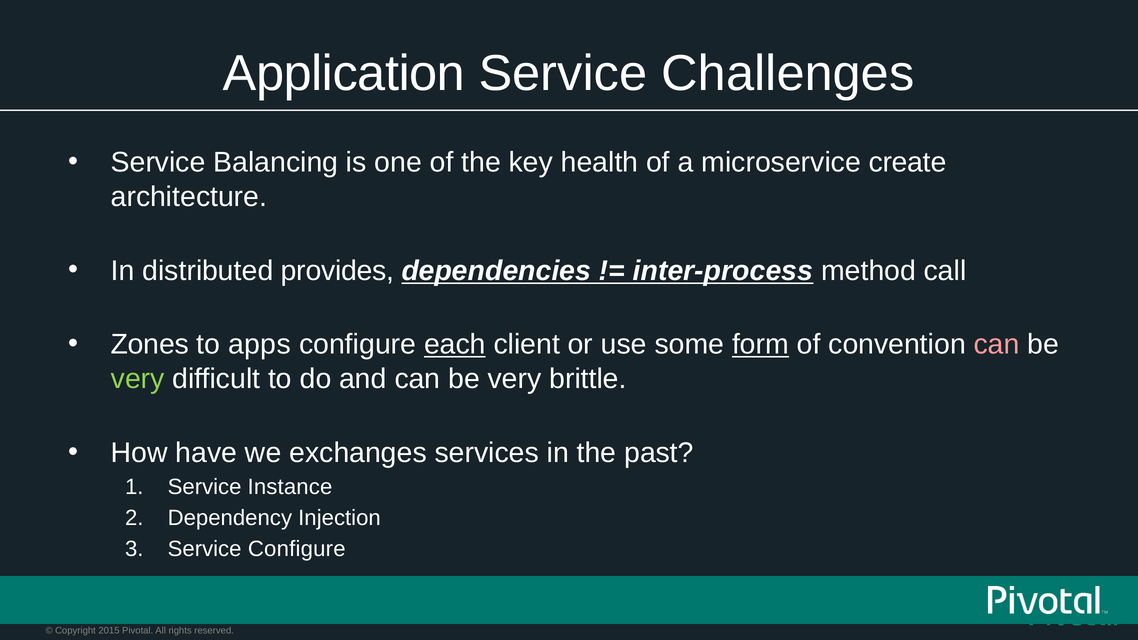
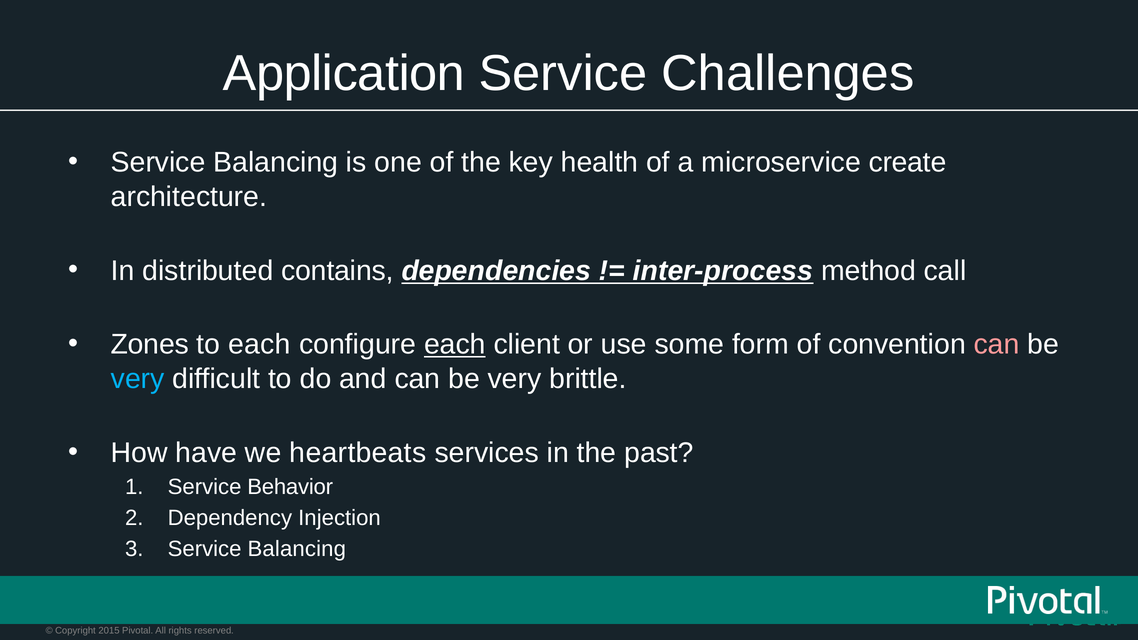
provides: provides -> contains (337, 271)
to apps: apps -> each (260, 345)
form underline: present -> none (760, 345)
very colour: light green -> light blue (138, 379)
exchanges: exchanges -> heartbeats (358, 453)
Instance: Instance -> Behavior (290, 487)
Configure: Configure -> Balancing (297, 549)
